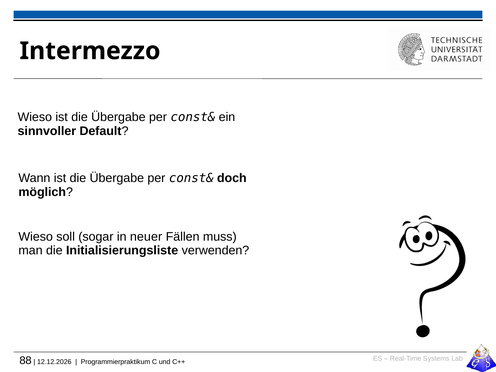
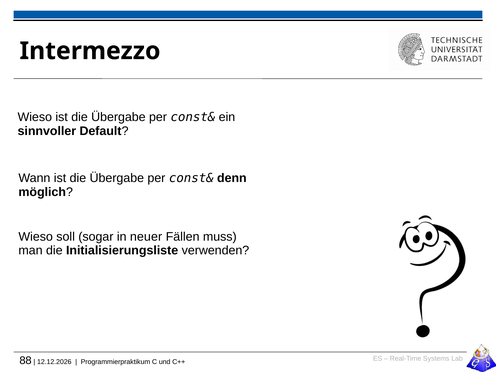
doch: doch -> denn (232, 178)
